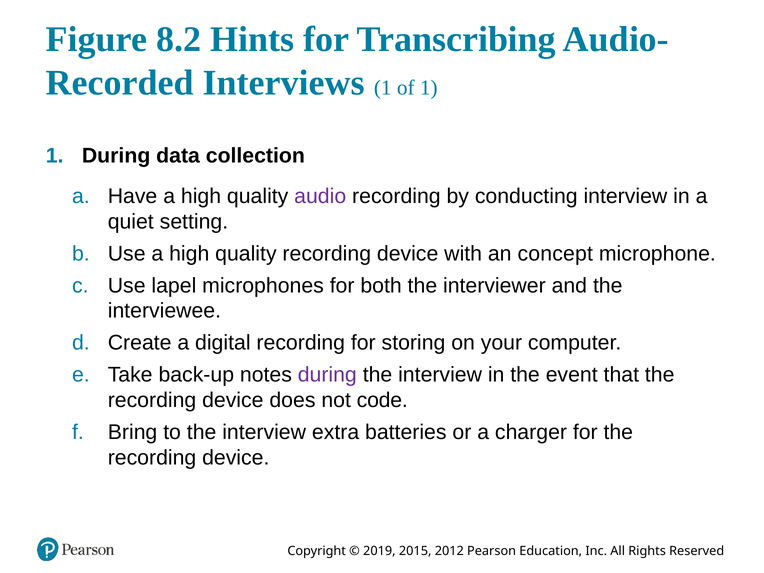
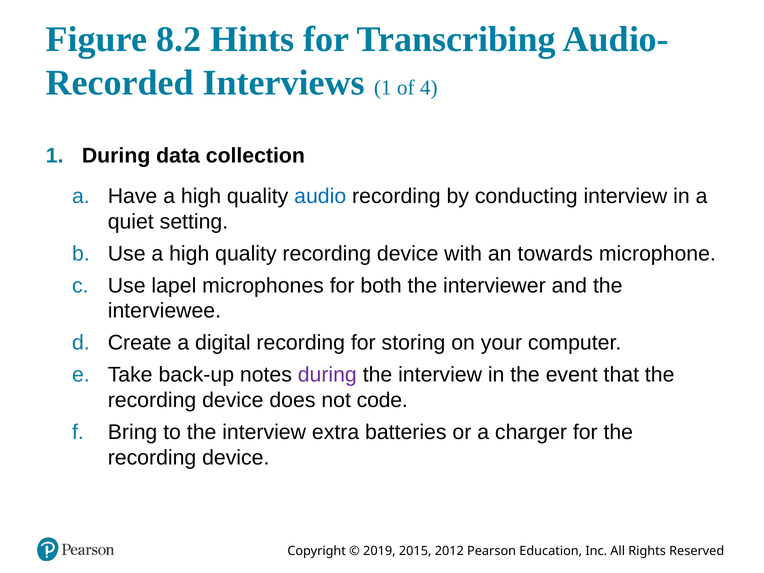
of 1: 1 -> 4 (429, 88)
audio colour: purple -> blue (320, 196)
concept: concept -> towards (555, 254)
